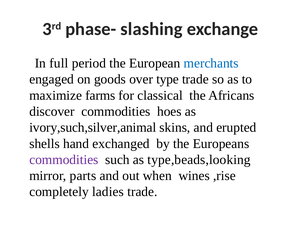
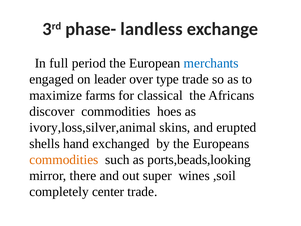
slashing: slashing -> landless (152, 29)
goods: goods -> leader (110, 79)
ivory,such,silver,animal: ivory,such,silver,animal -> ivory,loss,silver,animal (93, 127)
commodities colour: purple -> orange (64, 159)
type,beads,looking: type,beads,looking -> ports,beads,looking (199, 159)
parts: parts -> there (83, 176)
when: when -> super (157, 176)
,rise: ,rise -> ,soil (224, 176)
ladies: ladies -> center (108, 192)
